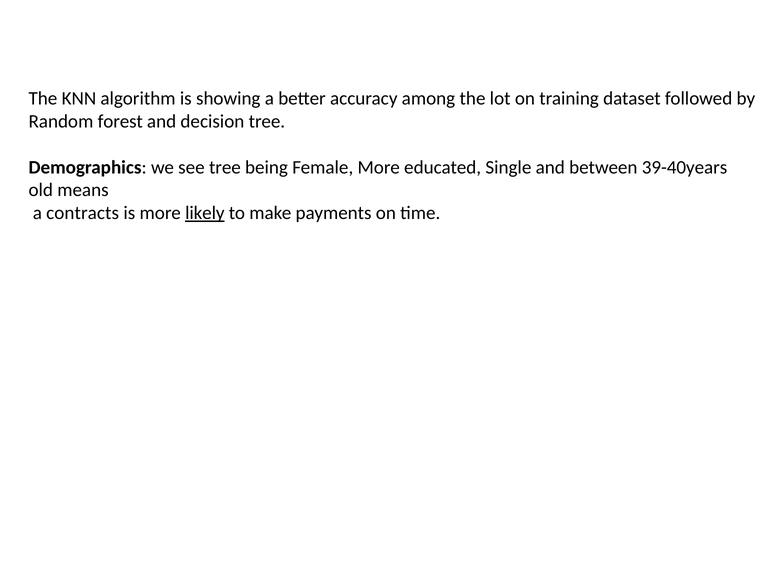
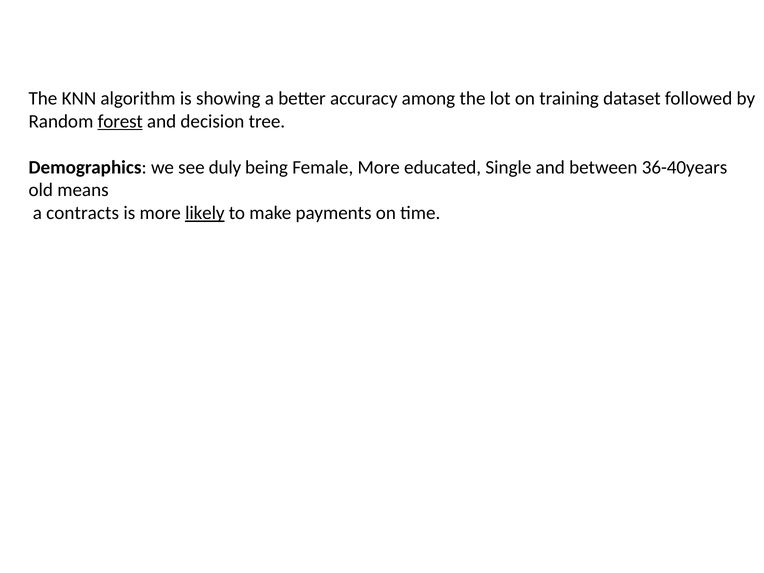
forest underline: none -> present (120, 121)
see tree: tree -> duly (225, 167)
39-40years: 39-40years -> 36-40years (685, 167)
